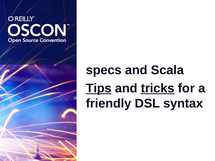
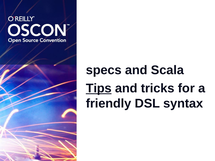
tricks underline: present -> none (158, 88)
